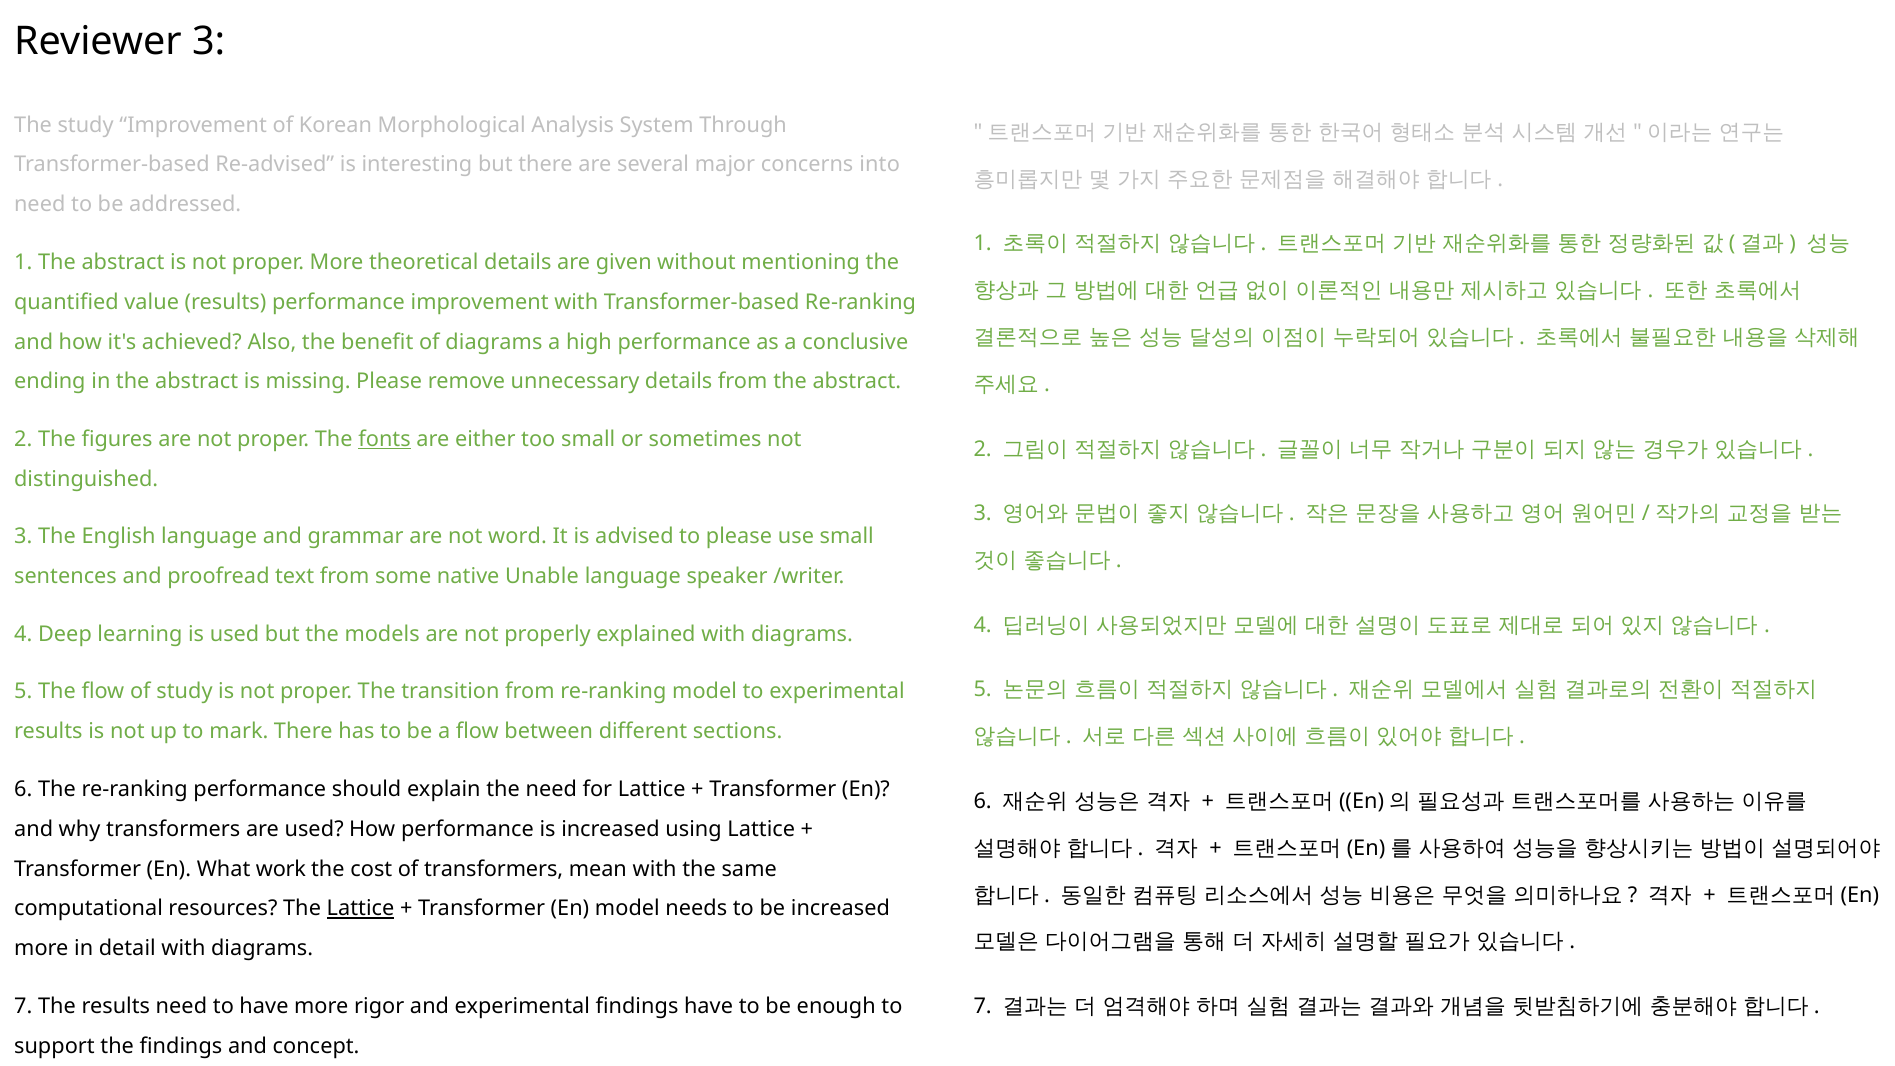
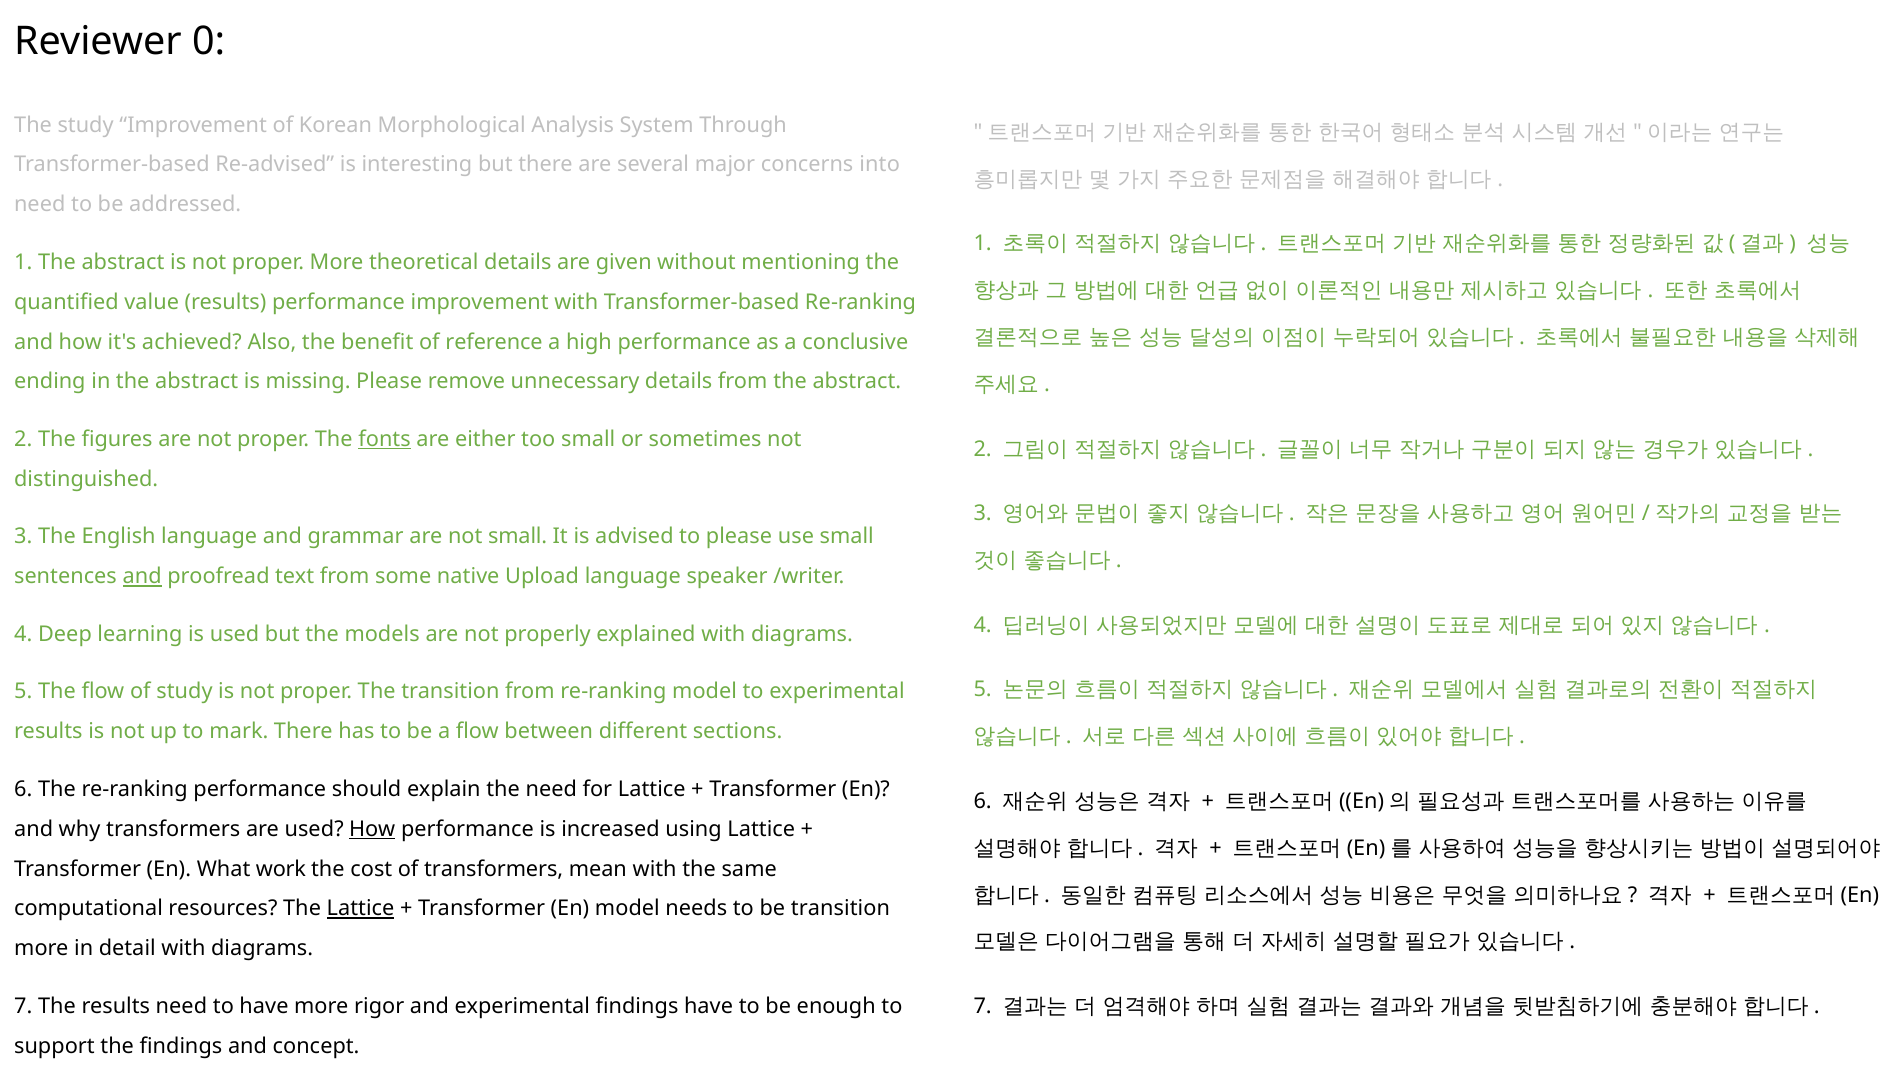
Reviewer 3: 3 -> 0 (209, 42)
of diagrams: diagrams -> reference (494, 342)
not word: word -> small (518, 537)
and underline: none -> present (142, 577)
Unable: Unable -> Upload (542, 577)
How underline: none -> present (372, 829)
be increased: increased -> transition (840, 909)
